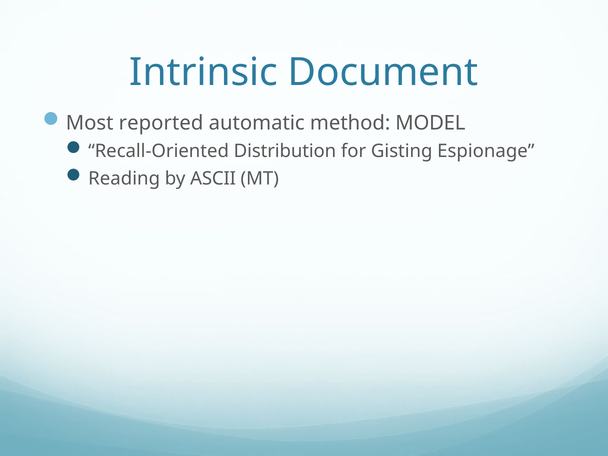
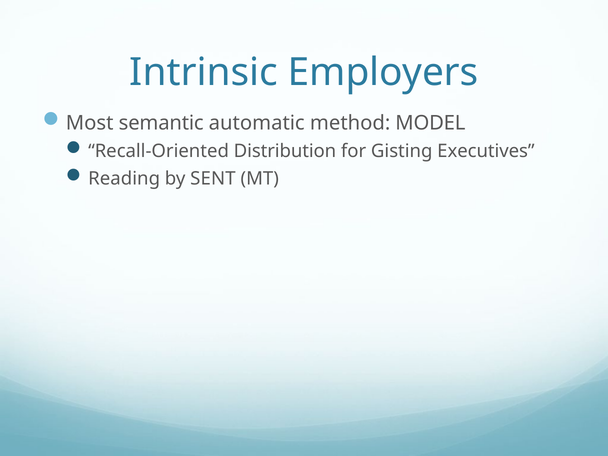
Document: Document -> Employers (383, 72)
reported: reported -> semantic (161, 123)
Espionage: Espionage -> Executives (486, 151)
ASCII: ASCII -> SENT (213, 179)
